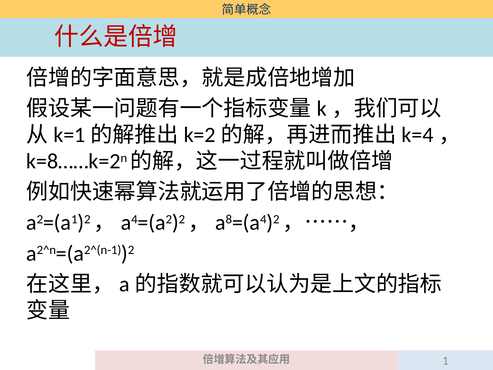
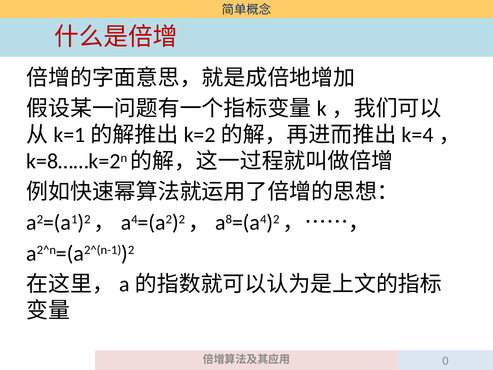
1: 1 -> 0 (445, 361)
